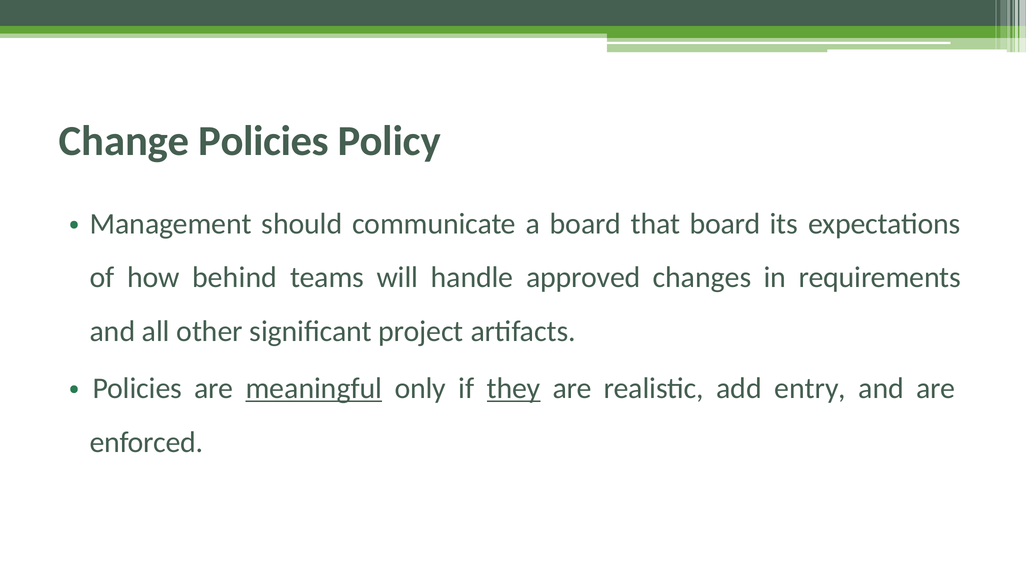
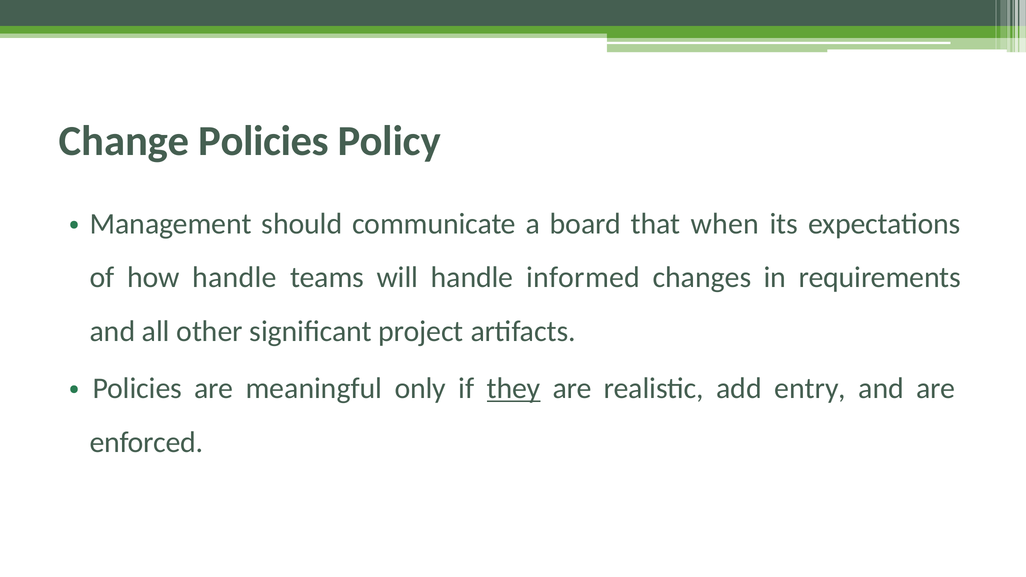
that board: board -> when (725, 224)
how behind: behind -> handle (234, 278)
approved: approved -> informed (583, 278)
meaningful underline: present -> none (314, 389)
